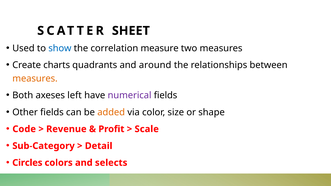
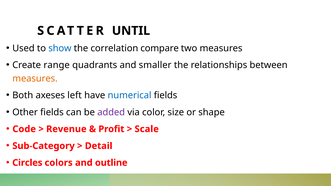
SHEET: SHEET -> UNTIL (131, 31)
measure: measure -> compare (160, 48)
charts: charts -> range (57, 65)
around: around -> smaller (155, 65)
numerical colour: purple -> blue (130, 95)
added colour: orange -> purple (111, 112)
selects: selects -> outline (111, 163)
